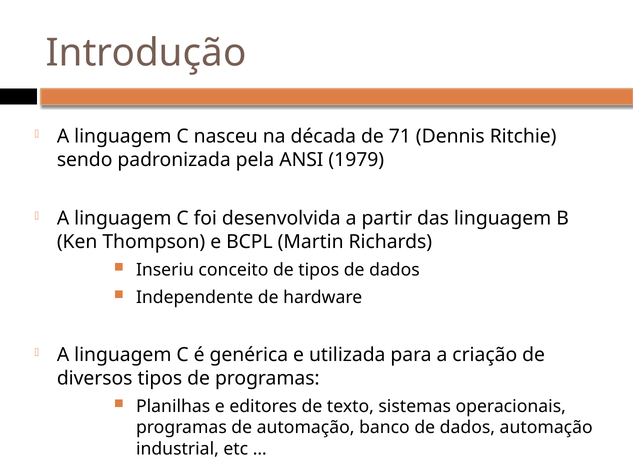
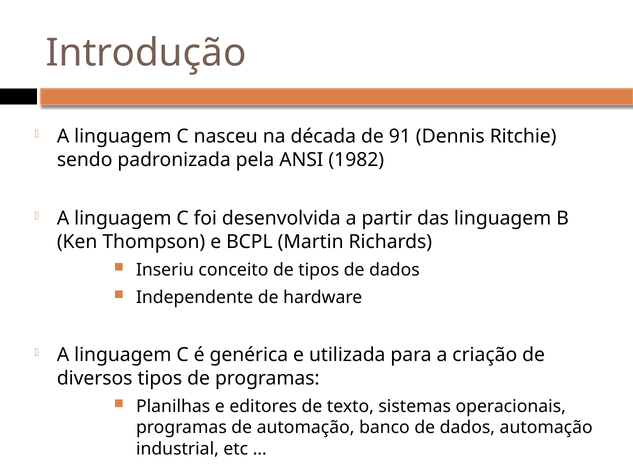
71: 71 -> 91 (400, 137)
1979: 1979 -> 1982 (356, 160)
